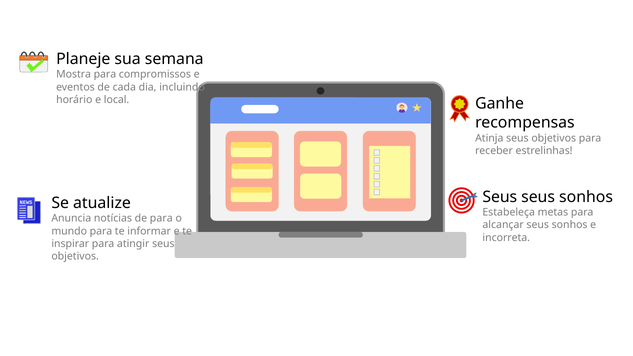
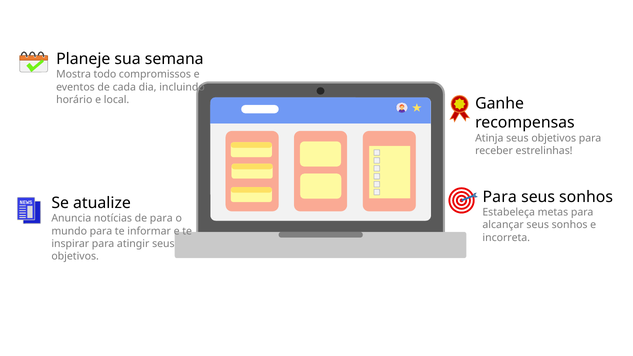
Mostra para: para -> todo (105, 74)
Seus: Seus -> Para (500, 197)
